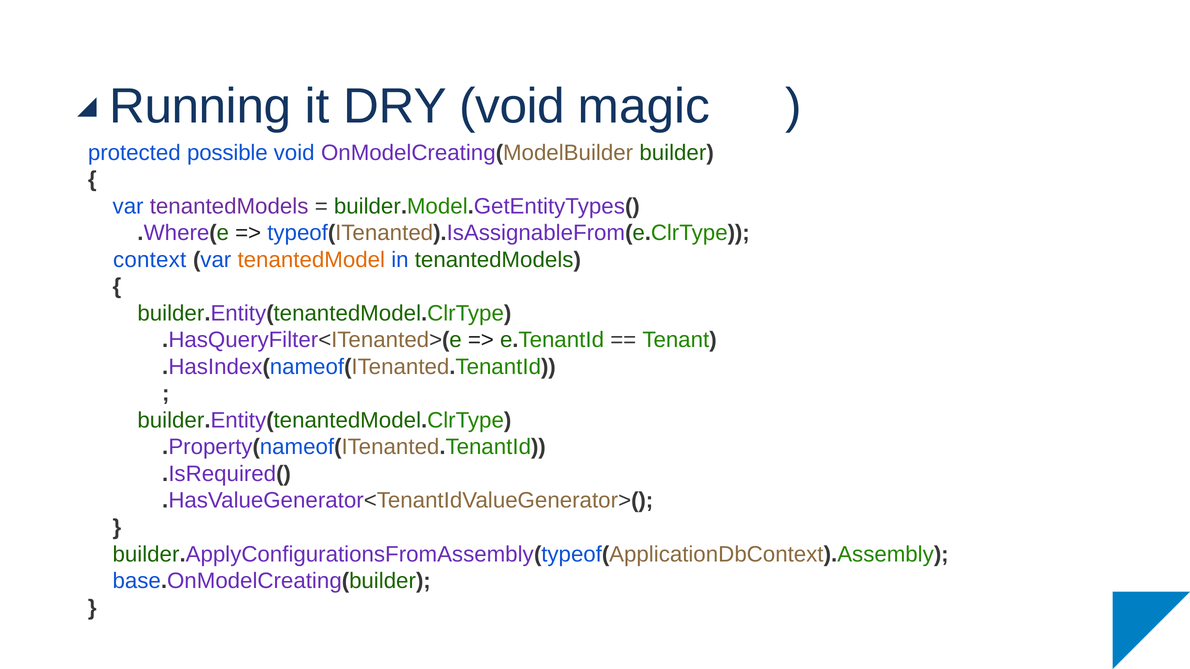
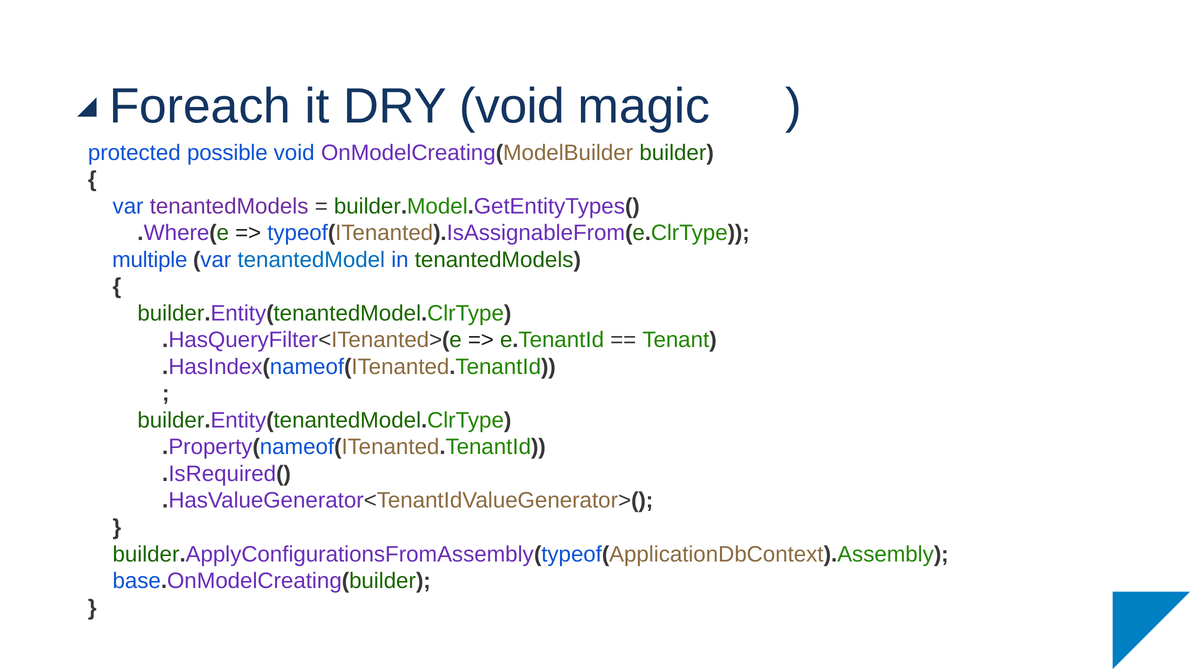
Running: Running -> Foreach (200, 106)
context: context -> multiple (150, 260)
tenantedModel colour: orange -> blue (311, 260)
